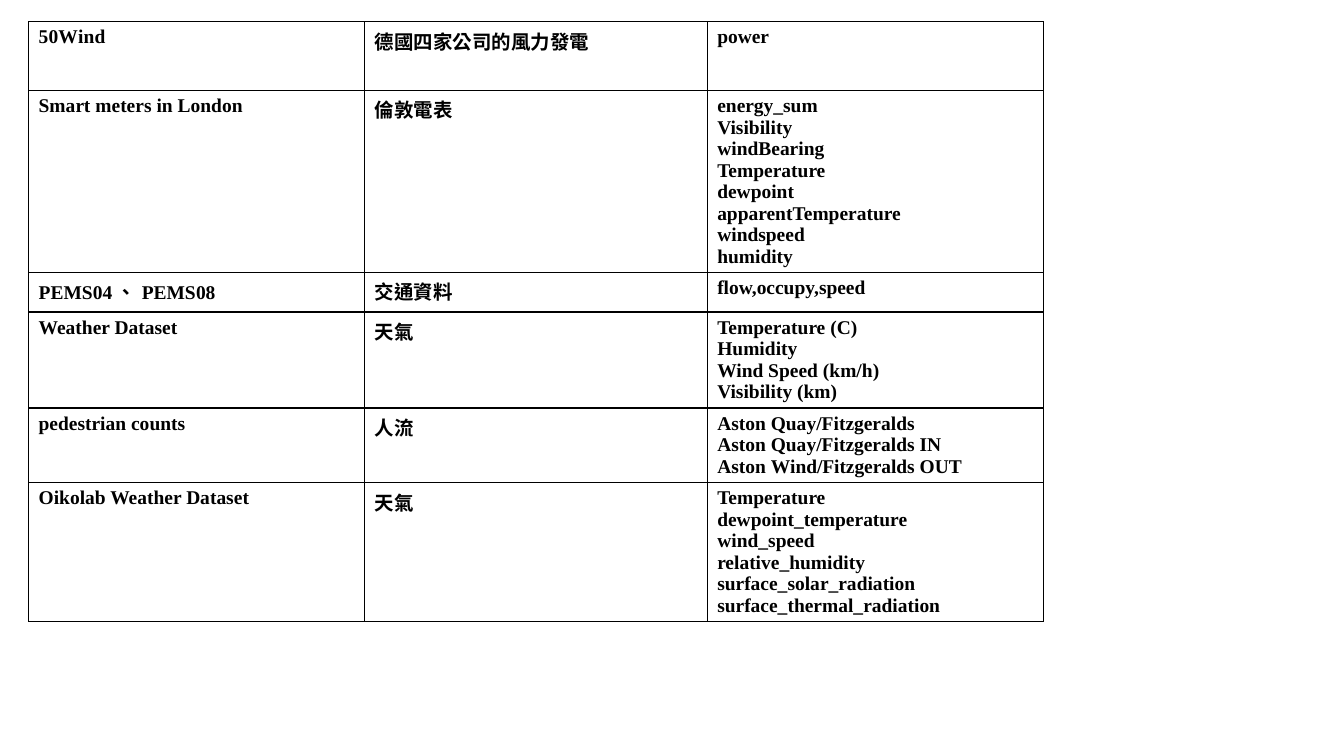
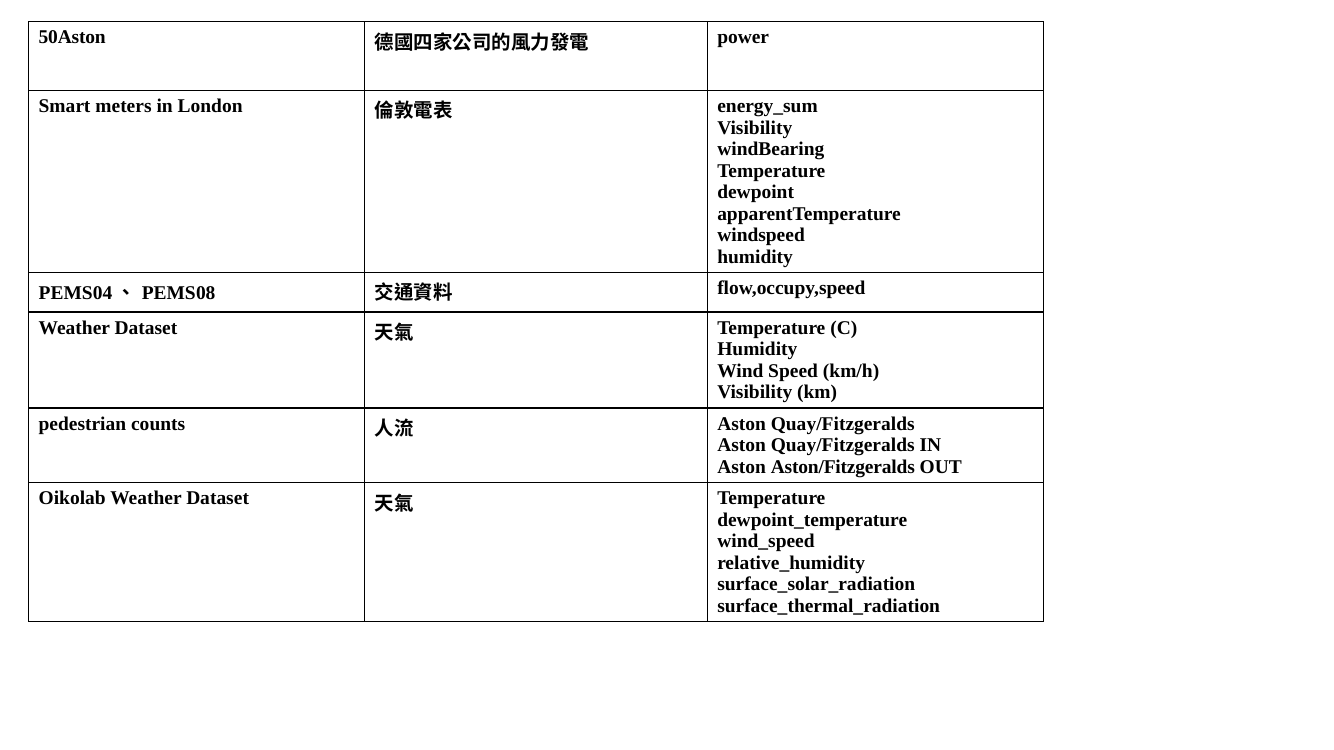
50Wind: 50Wind -> 50Aston (72, 38)
Wind/Fitzgeralds: Wind/Fitzgeralds -> Aston/Fitzgeralds (843, 467)
